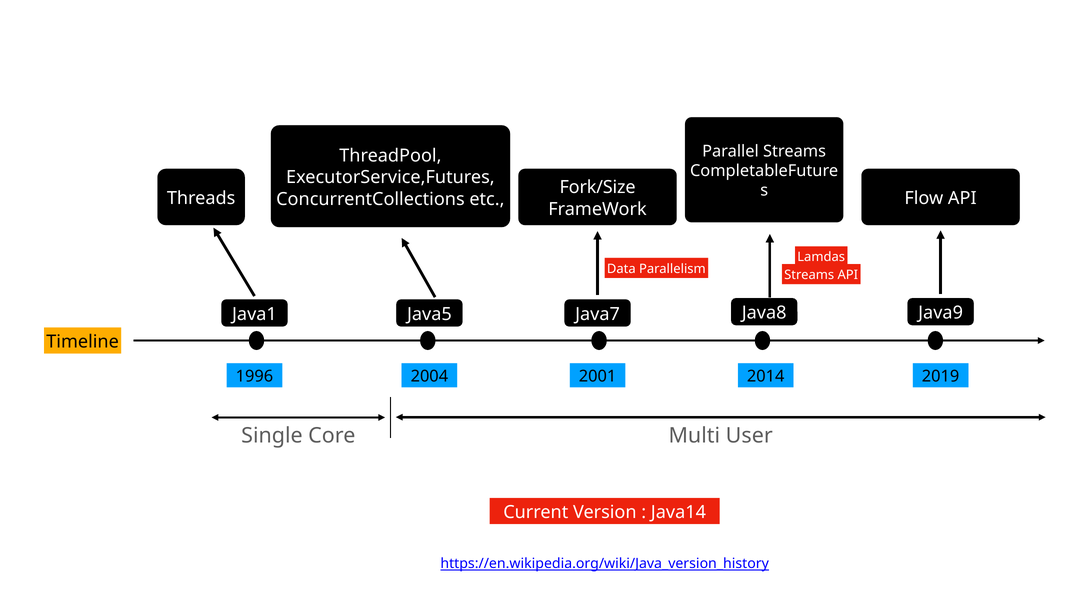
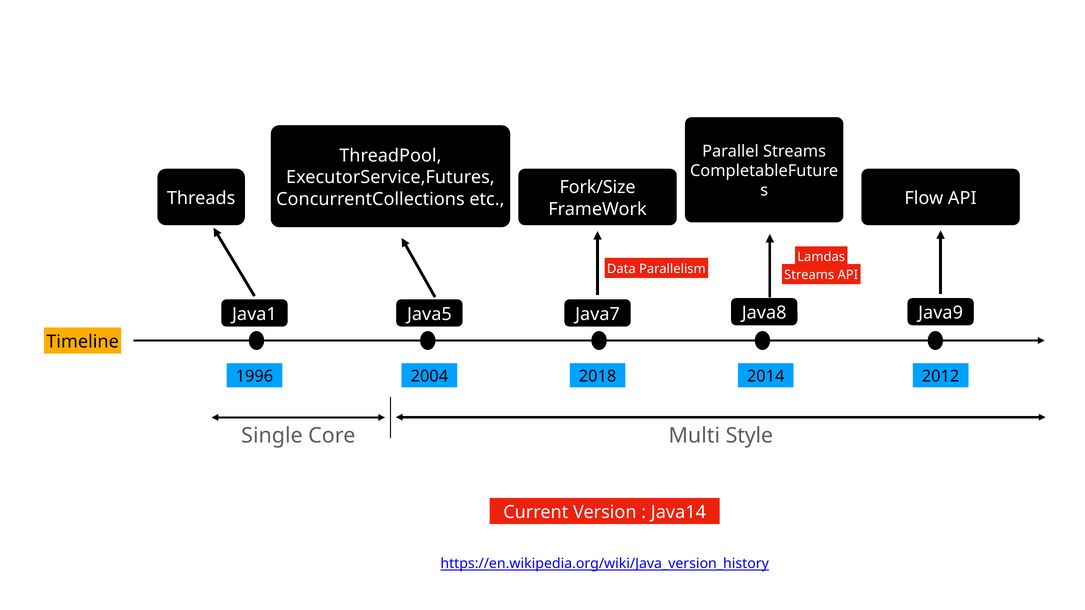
2001: 2001 -> 2018 (598, 377)
2019: 2019 -> 2012 (941, 377)
User: User -> Style (749, 436)
